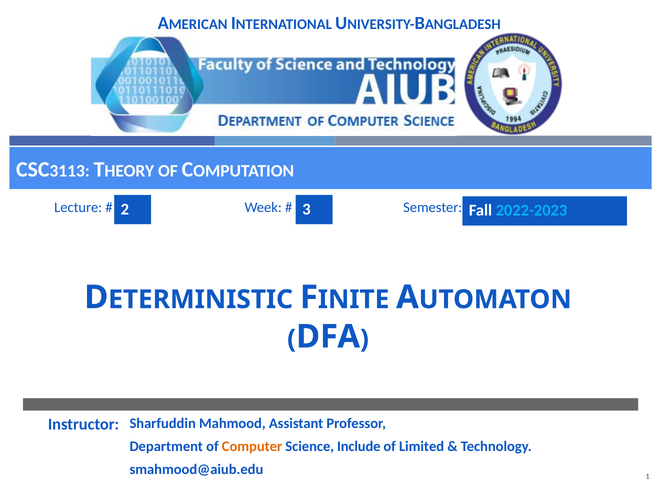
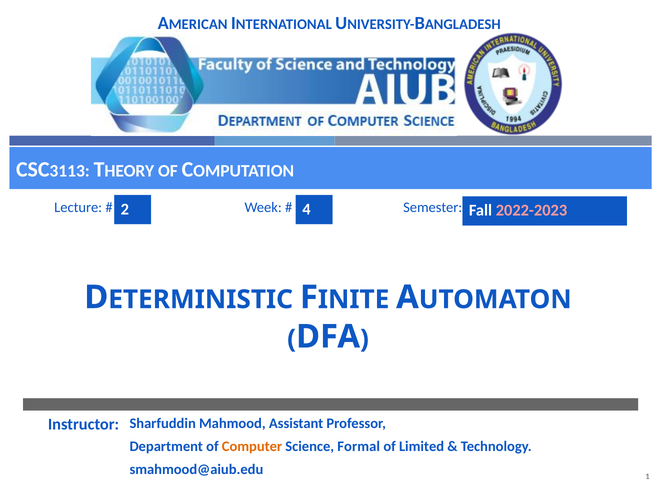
3: 3 -> 4 (306, 209)
2022-2023 colour: light blue -> pink (531, 211)
Include: Include -> Formal (359, 447)
